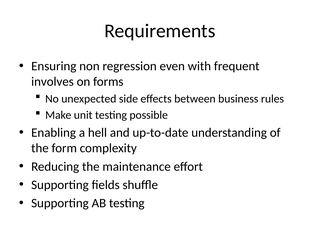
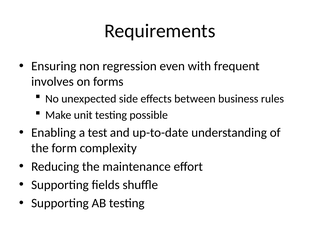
hell: hell -> test (98, 133)
